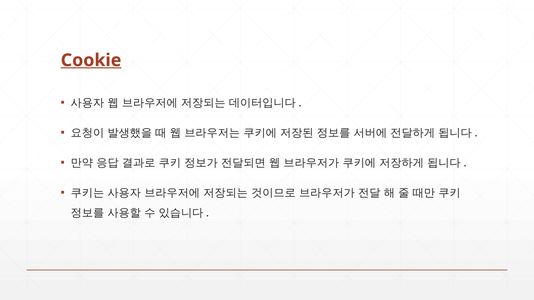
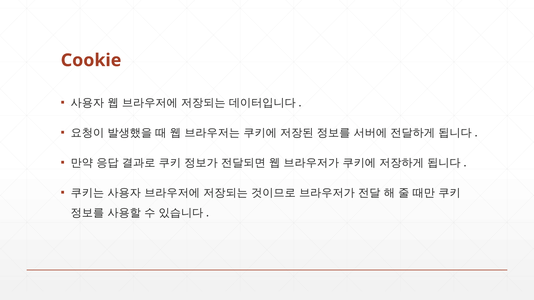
Cookie underline: present -> none (91, 60)
